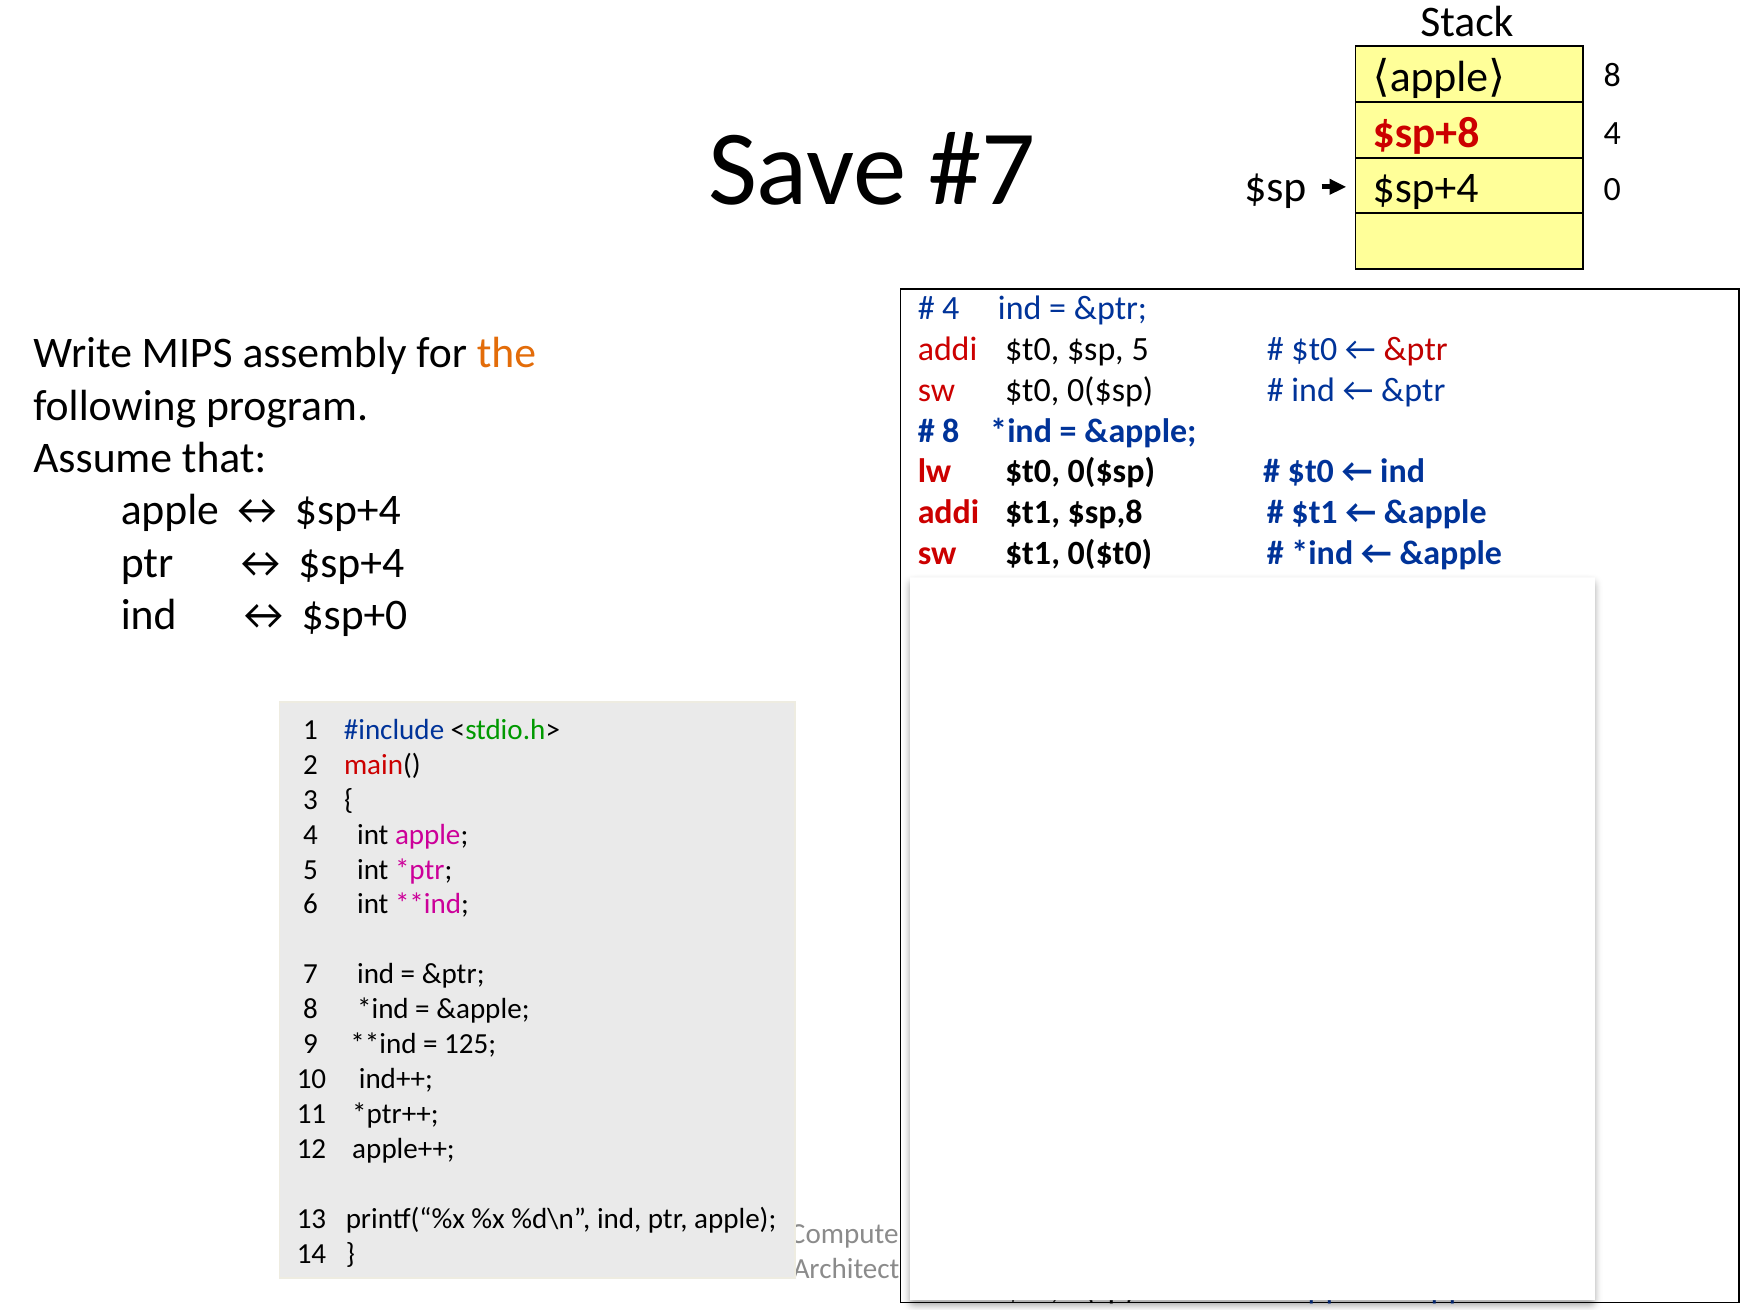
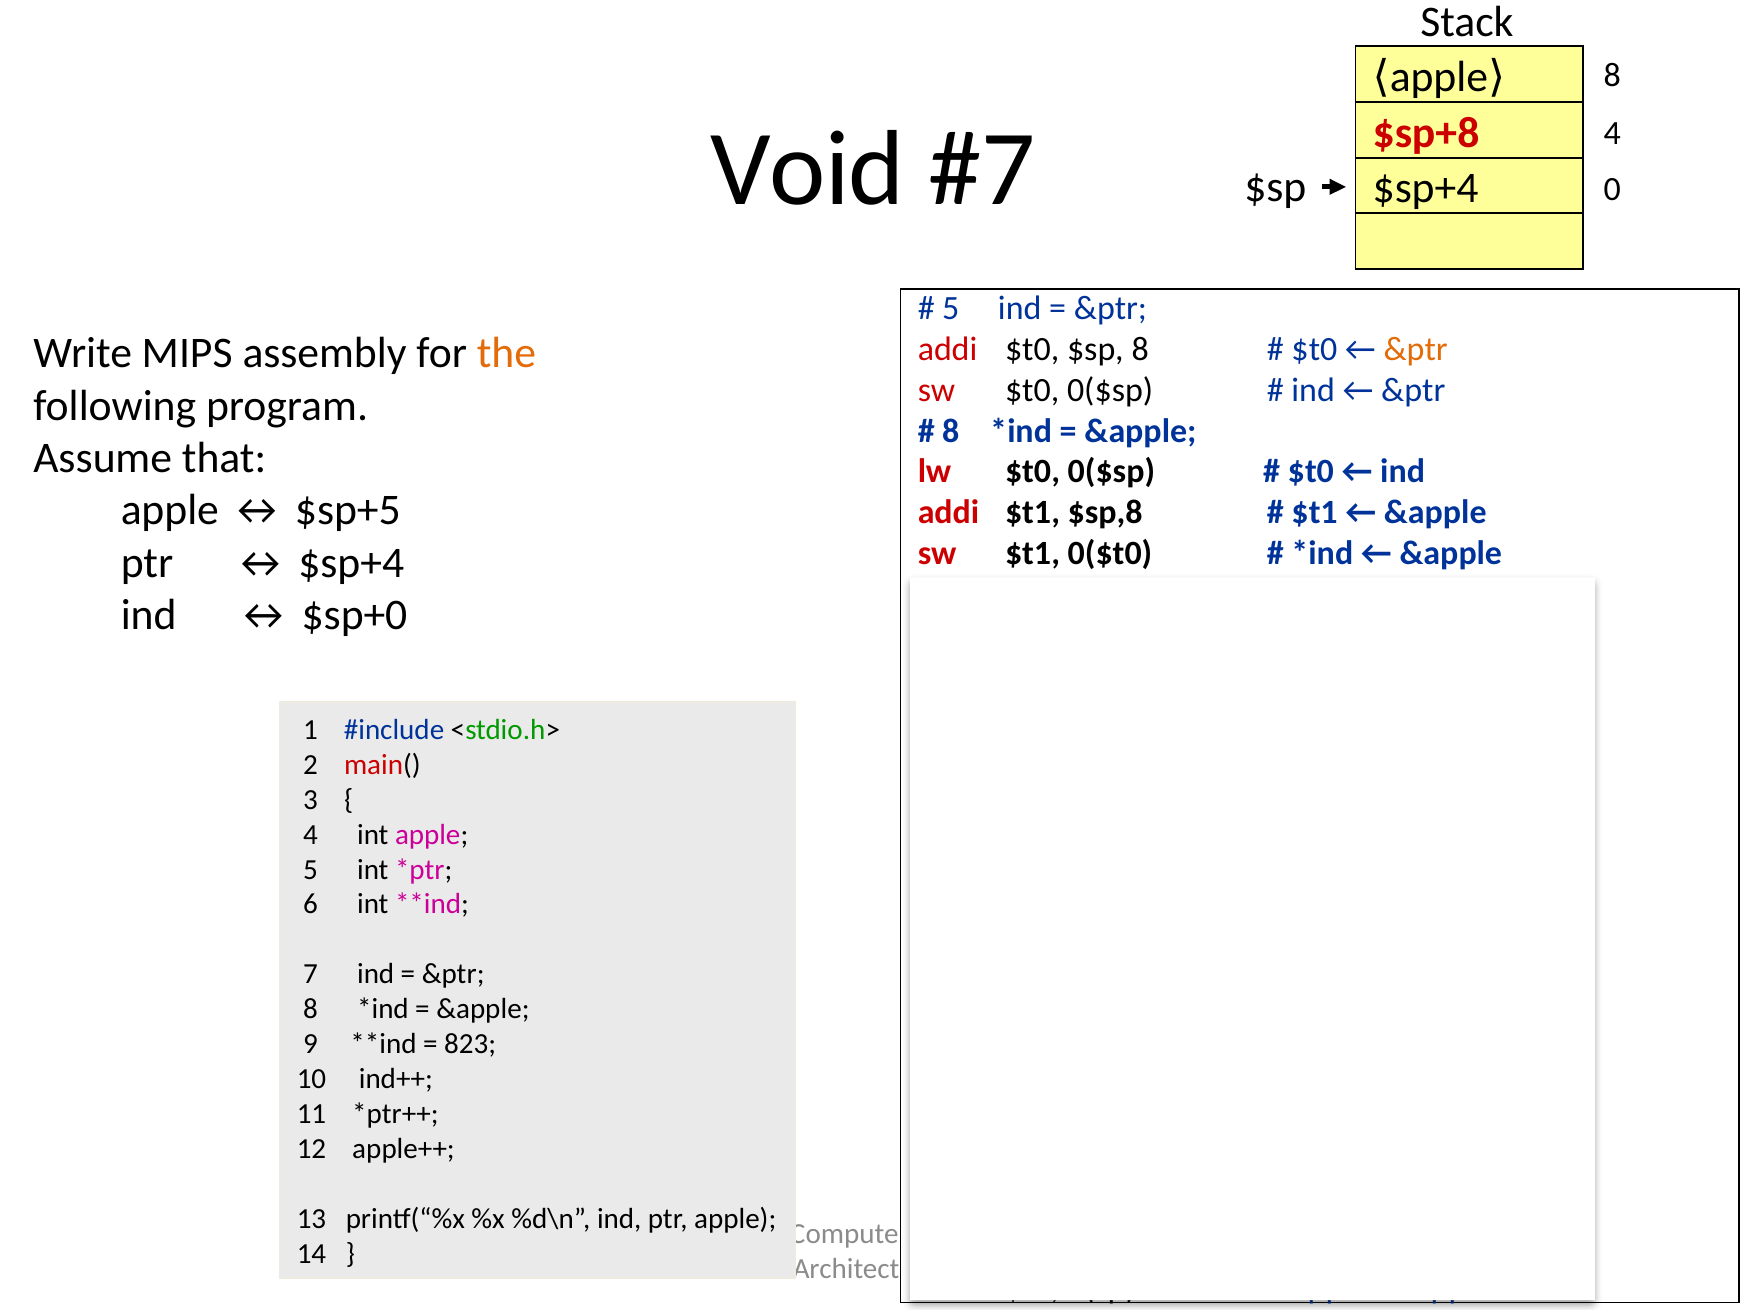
Save: Save -> Void (807, 169)
4: 4 -> 5 (951, 309)
$sp 5: 5 -> 8 (1140, 349)
&ptr colour: red -> orange (1416, 349)
$sp+4: $sp+4 -> $sp+5 (348, 510)
125: 125 -> 823 (470, 1044)
